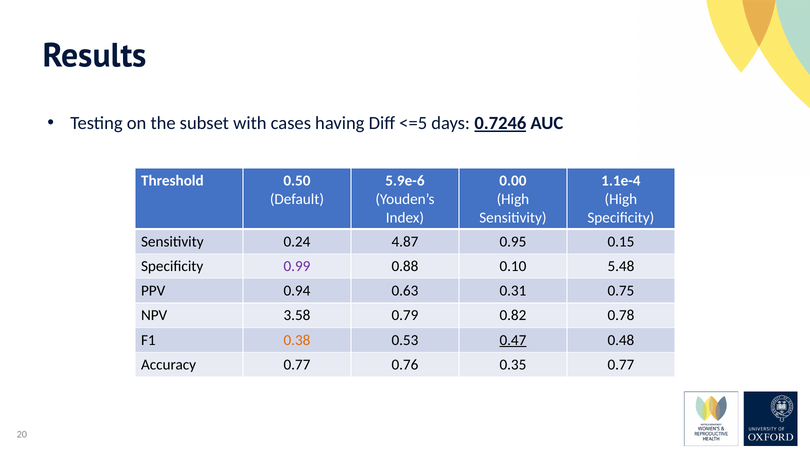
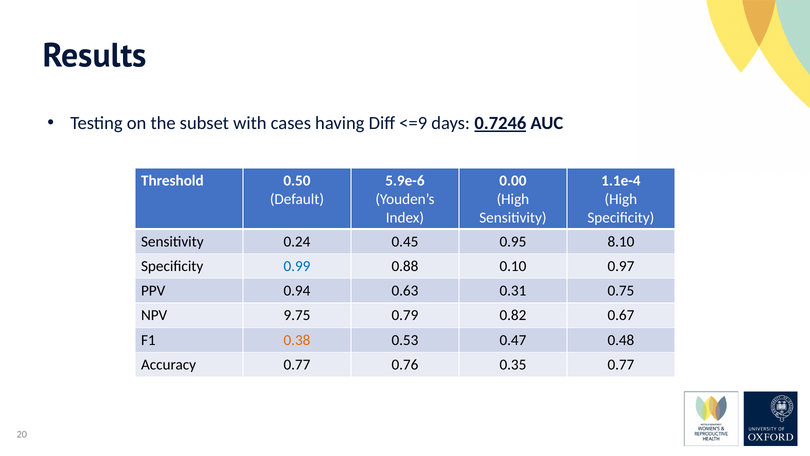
<=5: <=5 -> <=9 (413, 123)
4.87: 4.87 -> 0.45 (405, 241)
0.15: 0.15 -> 8.10 (621, 241)
0.99 colour: purple -> blue (297, 266)
5.48: 5.48 -> 0.97 (621, 266)
3.58: 3.58 -> 9.75 (297, 315)
0.78: 0.78 -> 0.67 (621, 315)
0.47 underline: present -> none (513, 340)
